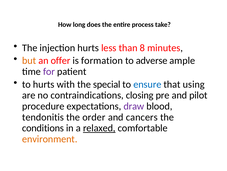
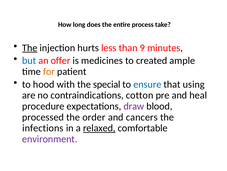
The underline: none -> present (30, 48)
8: 8 -> 9 (142, 48)
but colour: orange -> blue (29, 60)
formation: formation -> medicines (102, 60)
adverse: adverse -> created (152, 60)
for colour: purple -> orange (49, 71)
to hurts: hurts -> hood (44, 84)
closing: closing -> cotton (140, 95)
pilot: pilot -> heal (198, 95)
tendonitis: tendonitis -> processed (43, 117)
conditions: conditions -> infections (43, 128)
environment colour: orange -> purple (50, 138)
